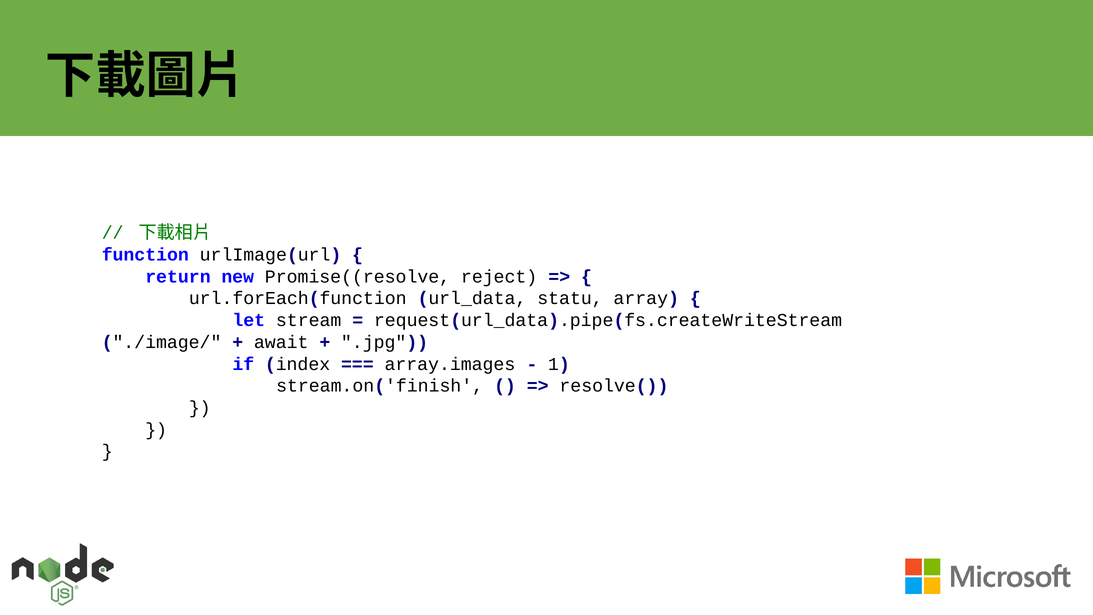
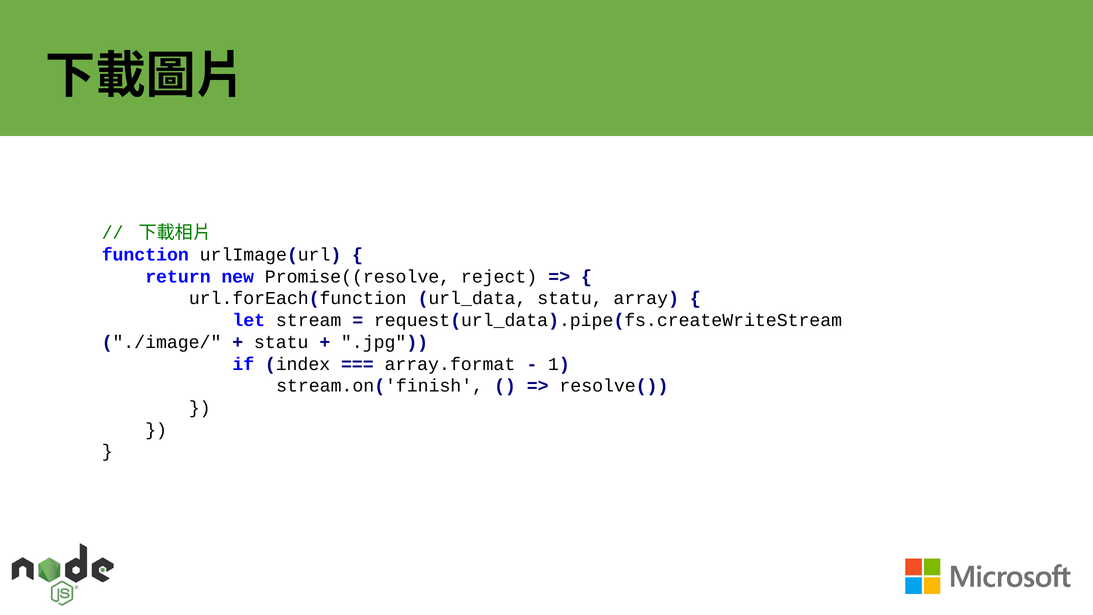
await: await -> statu (281, 342)
array.images: array.images -> array.format (450, 364)
